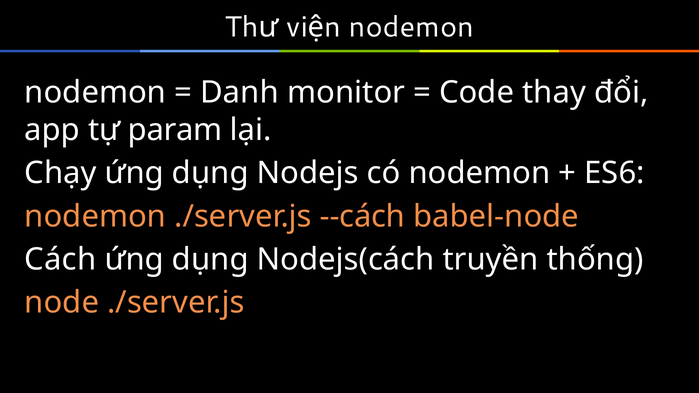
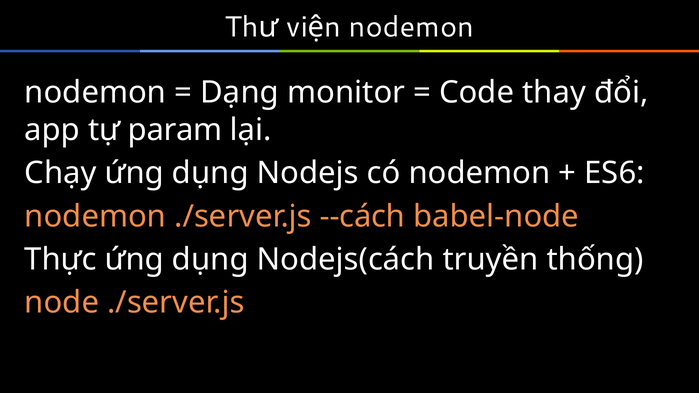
Danh: Danh -> Dạng (240, 93)
Cách: Cách -> Thực (61, 260)
